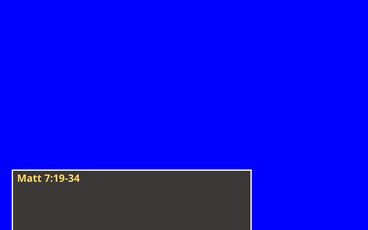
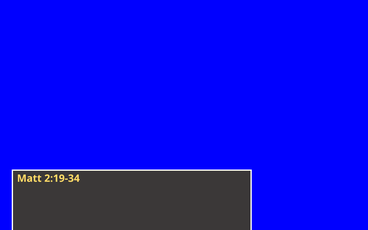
7:19-34: 7:19-34 -> 2:19-34 (62, 178)
